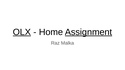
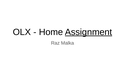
OLX underline: present -> none (22, 32)
